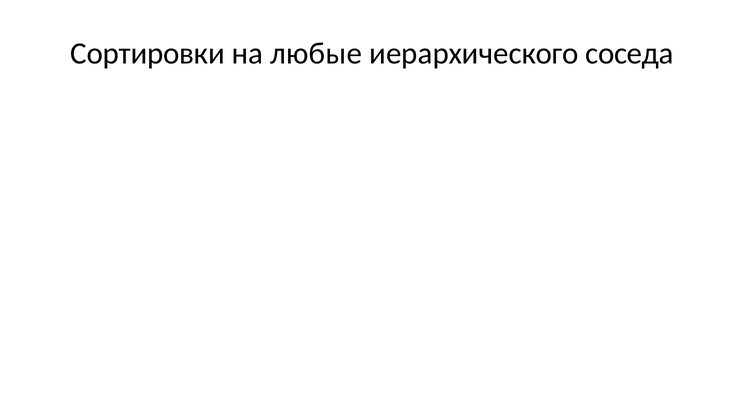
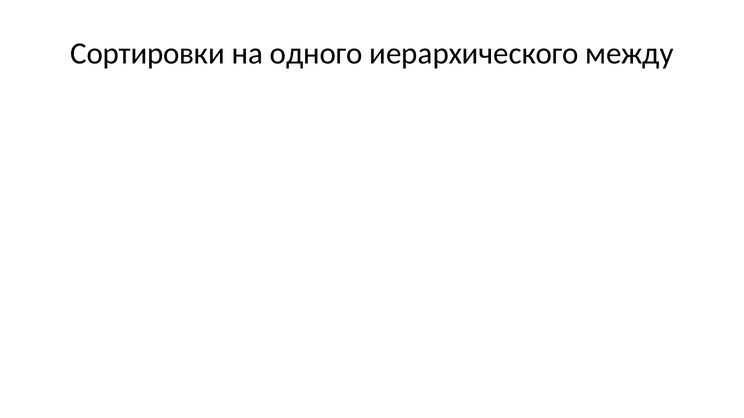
любые: любые -> одного (316, 54)
соседа: соседа -> между (630, 54)
